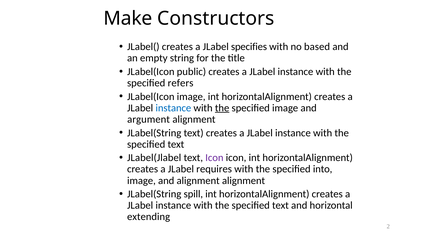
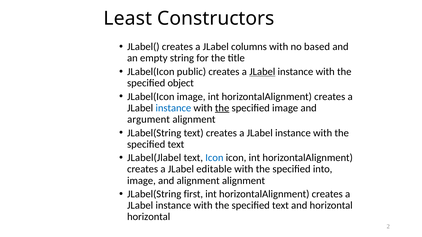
Make: Make -> Least (128, 18)
specifies: specifies -> columns (249, 47)
JLabel underline: none -> present (262, 72)
refers: refers -> object (181, 83)
Icon colour: purple -> blue (214, 158)
requires: requires -> editable (214, 169)
spill: spill -> first (193, 194)
extending: extending -> horizontal (149, 217)
